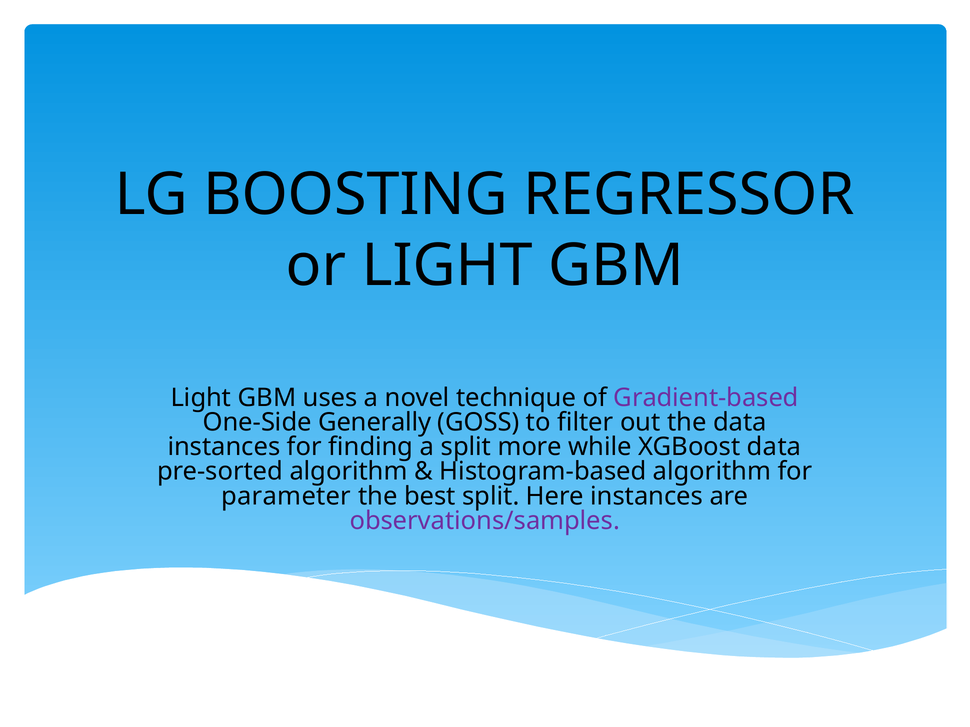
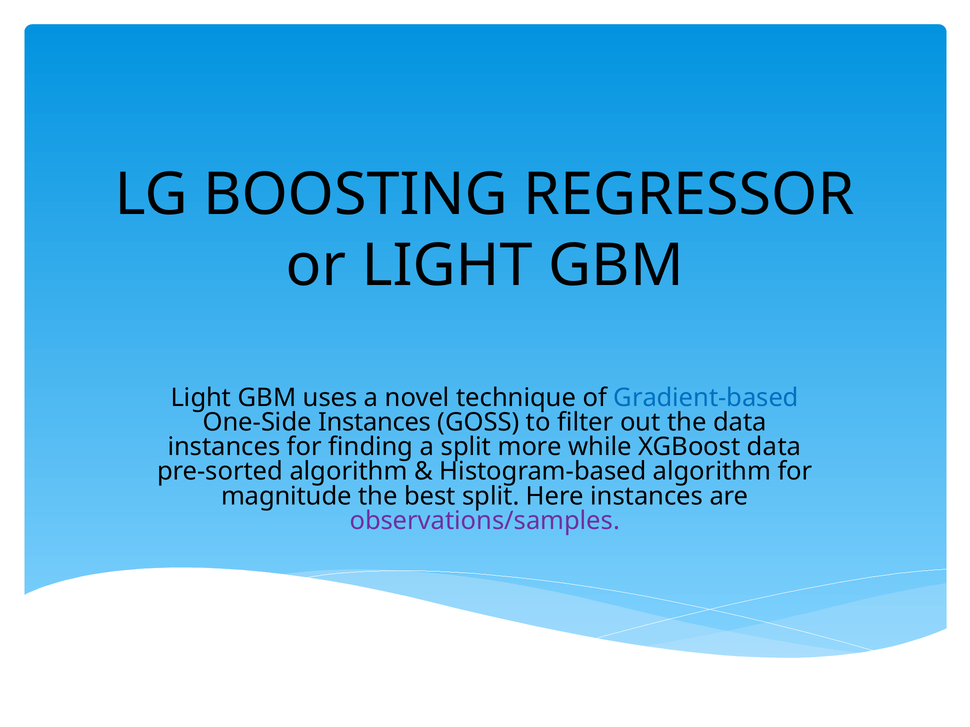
Gradient-based colour: purple -> blue (706, 398)
One-Side Generally: Generally -> Instances (375, 423)
parameter: parameter -> magnitude (286, 496)
